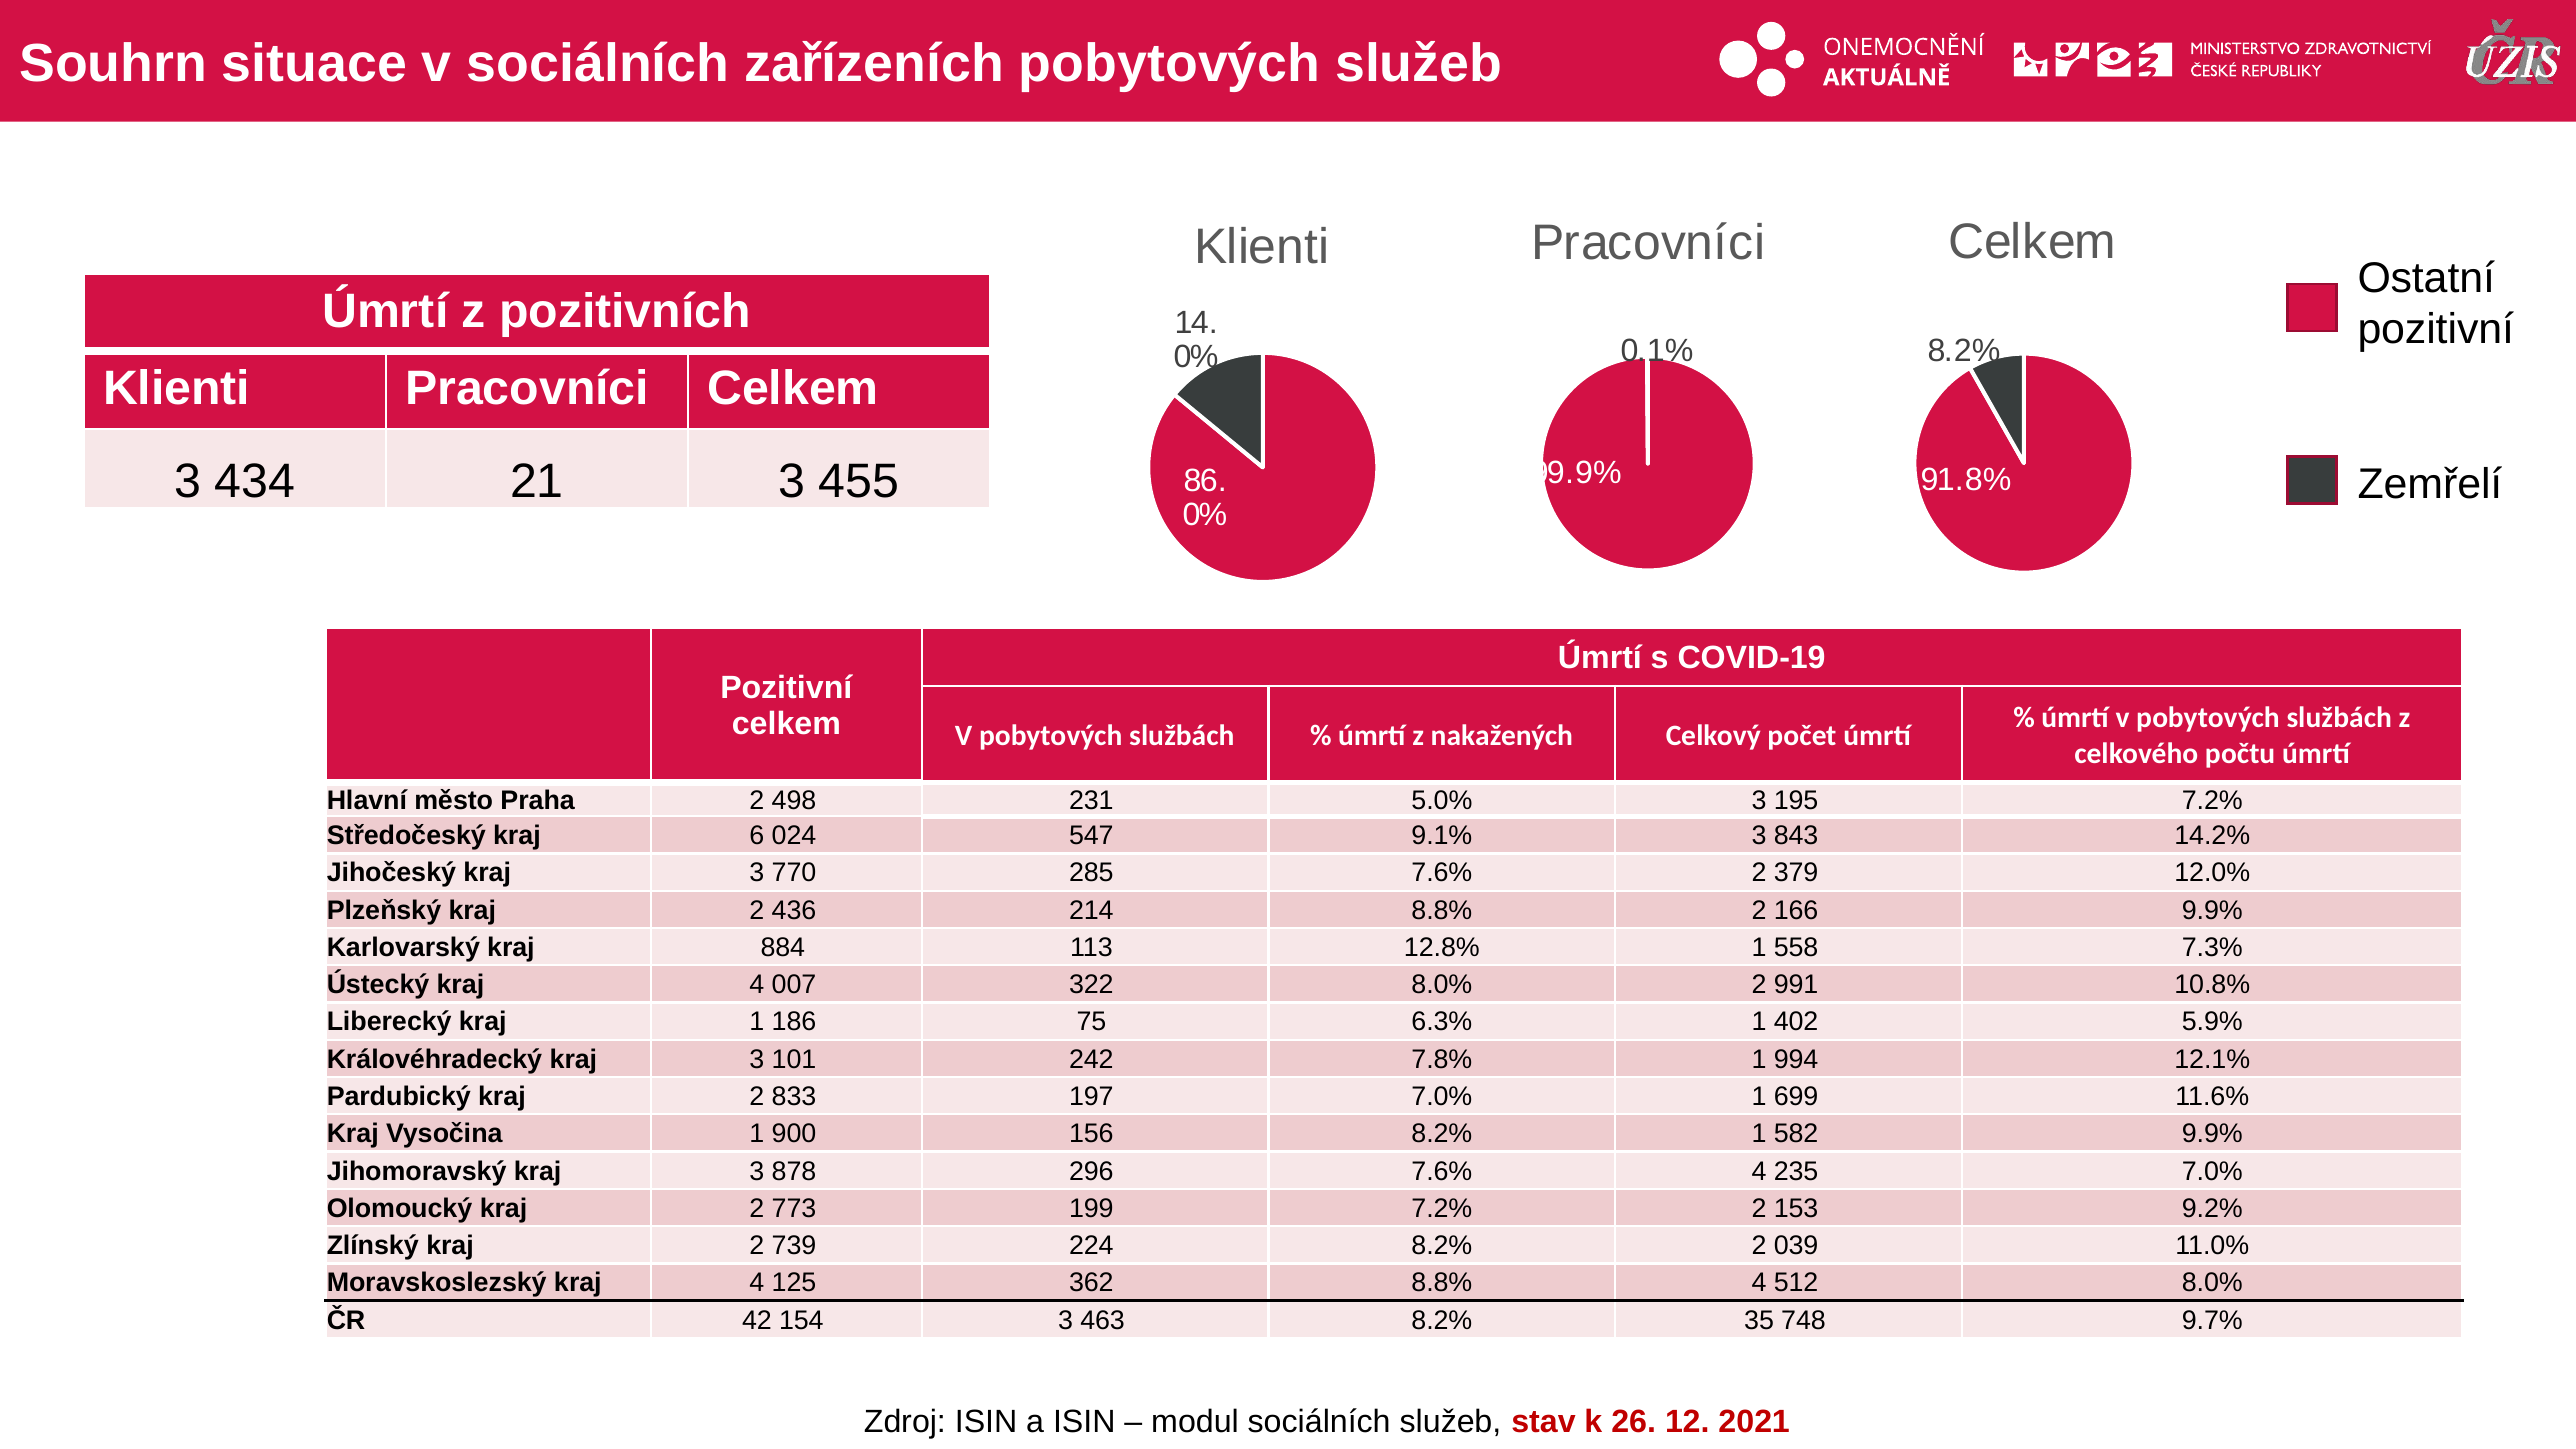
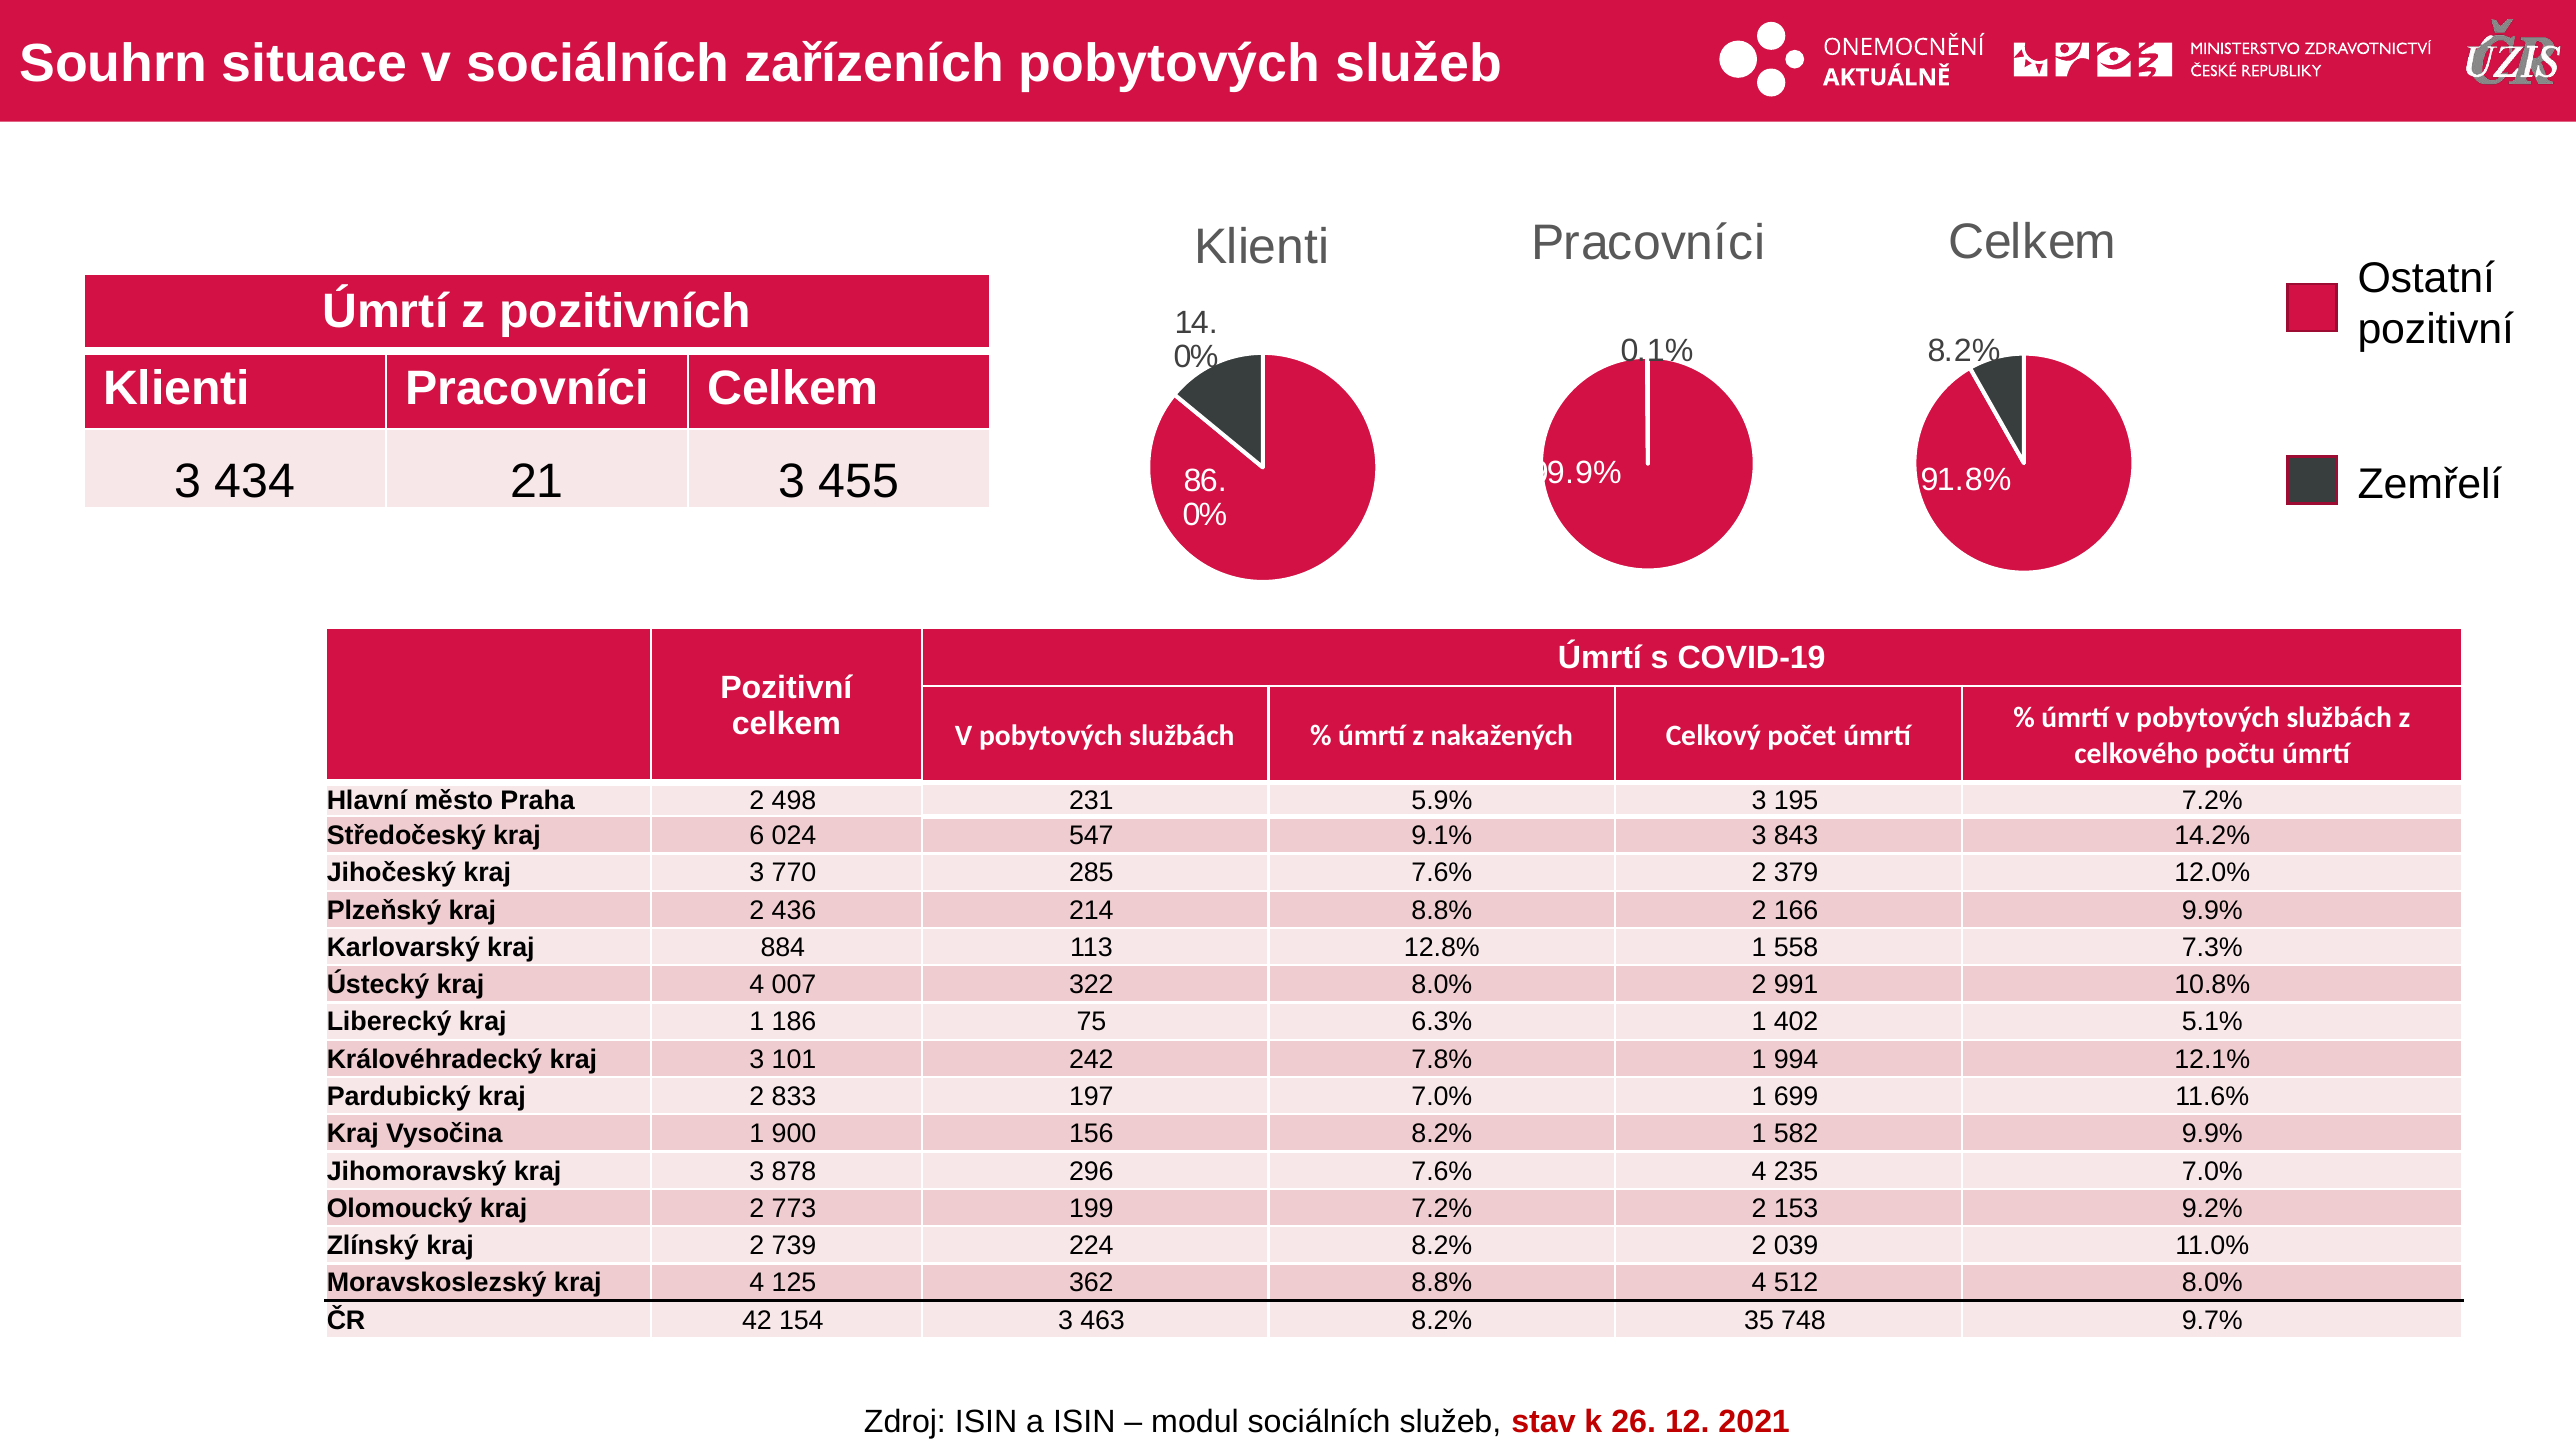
5.0%: 5.0% -> 5.9% (1442, 800)
5.9%: 5.9% -> 5.1% (2212, 1022)
